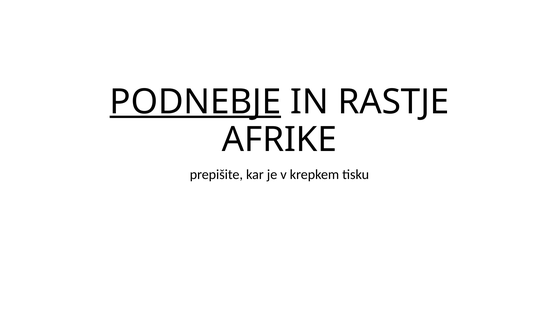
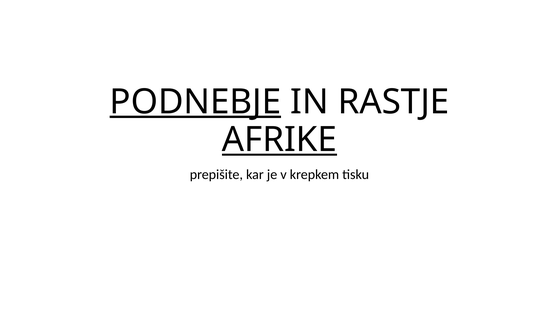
AFRIKE underline: none -> present (279, 140)
